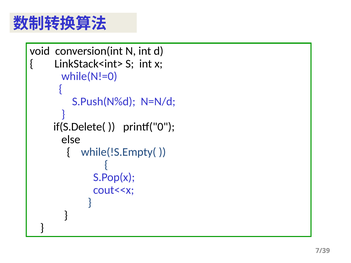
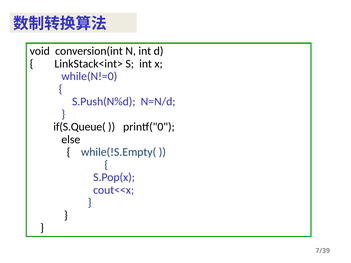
if(S.Delete(: if(S.Delete( -> if(S.Queue( (79, 127)
